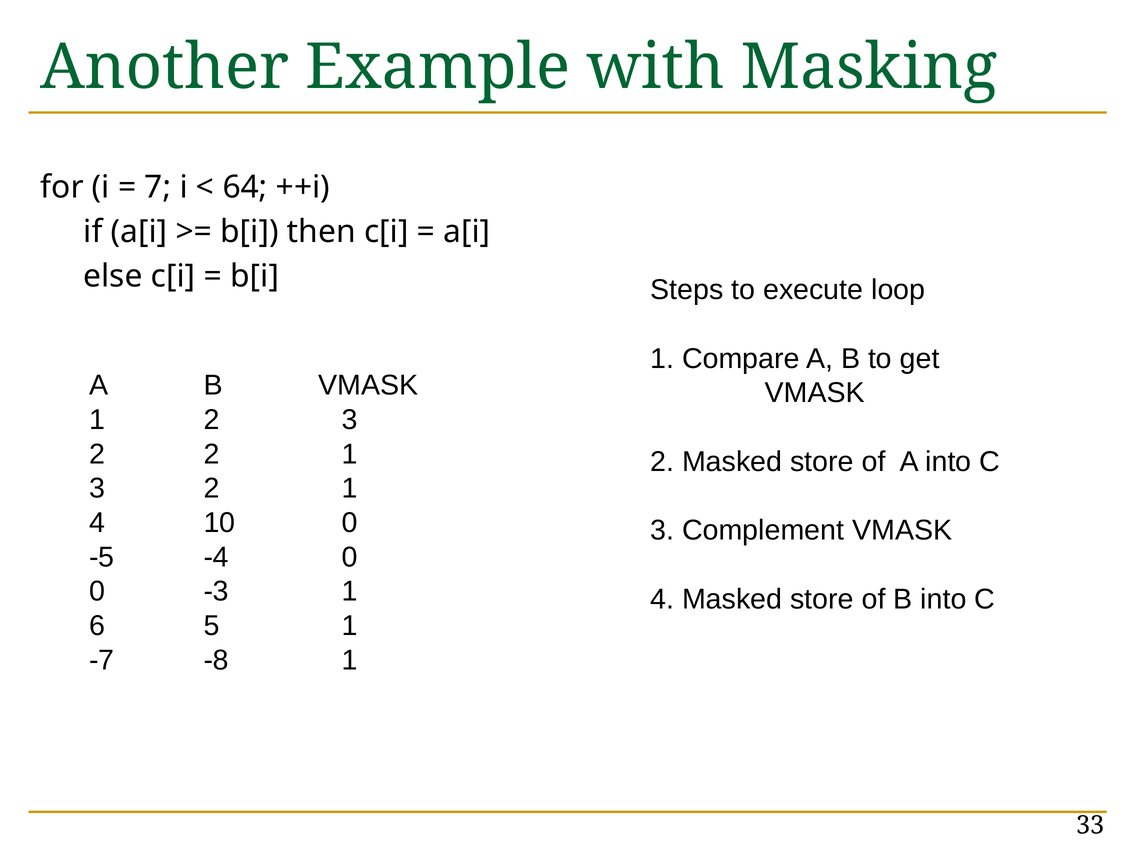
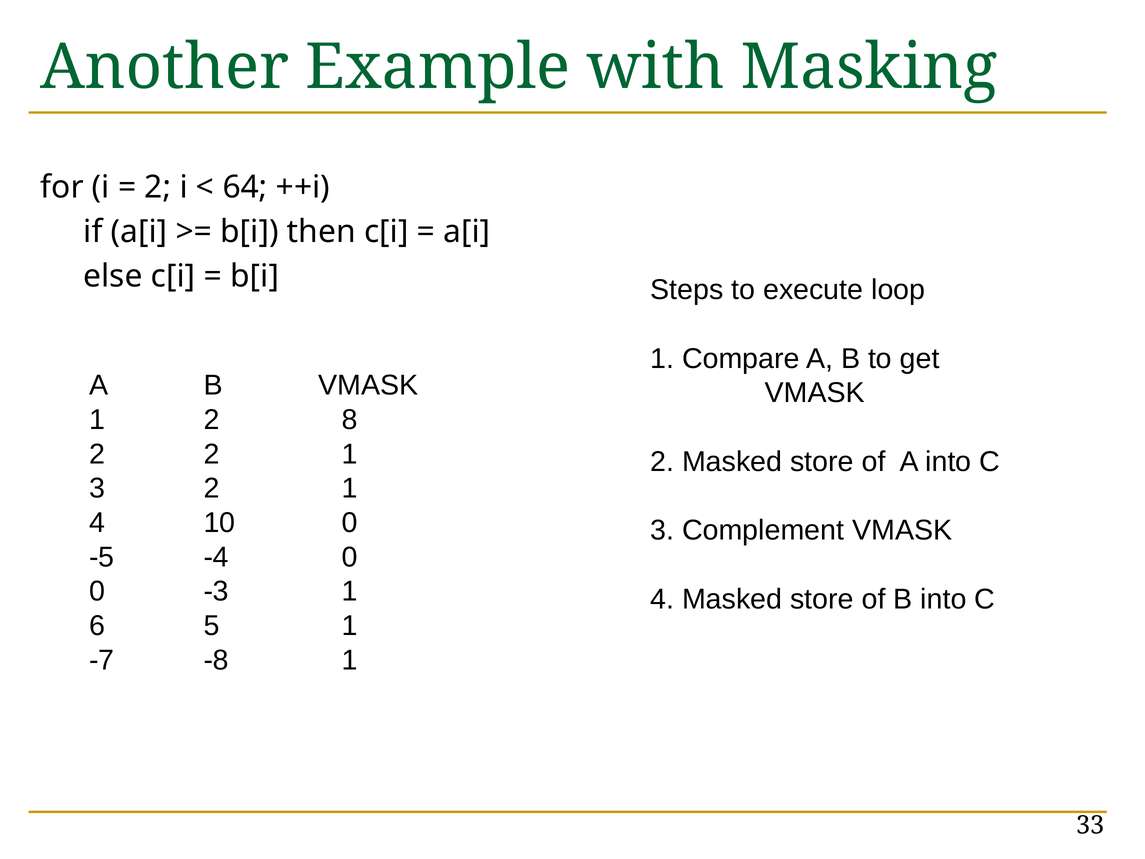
7: 7 -> 2 (158, 187)
2 3: 3 -> 8 (350, 420)
